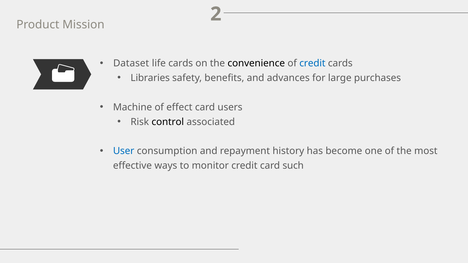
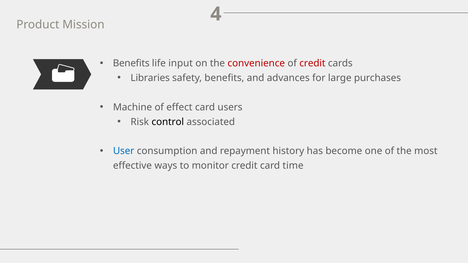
2: 2 -> 4 (216, 14)
Dataset: Dataset -> Benefits (131, 63)
life cards: cards -> input (181, 63)
convenience colour: black -> red (256, 63)
credit colour: blue -> red (312, 63)
such: such -> time (293, 166)
